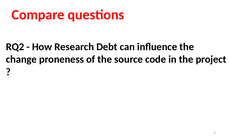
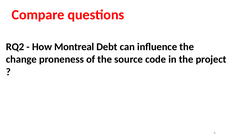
Research: Research -> Montreal (74, 47)
